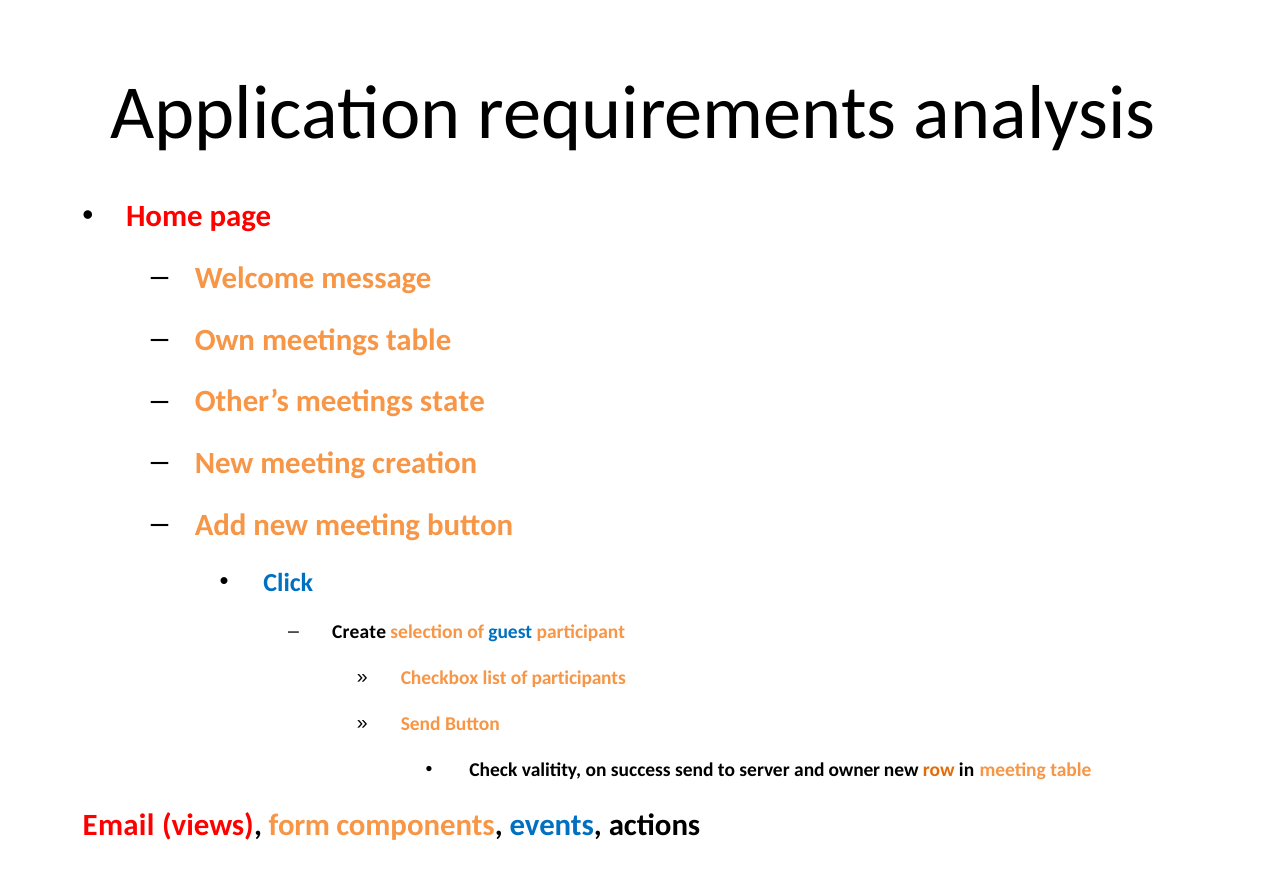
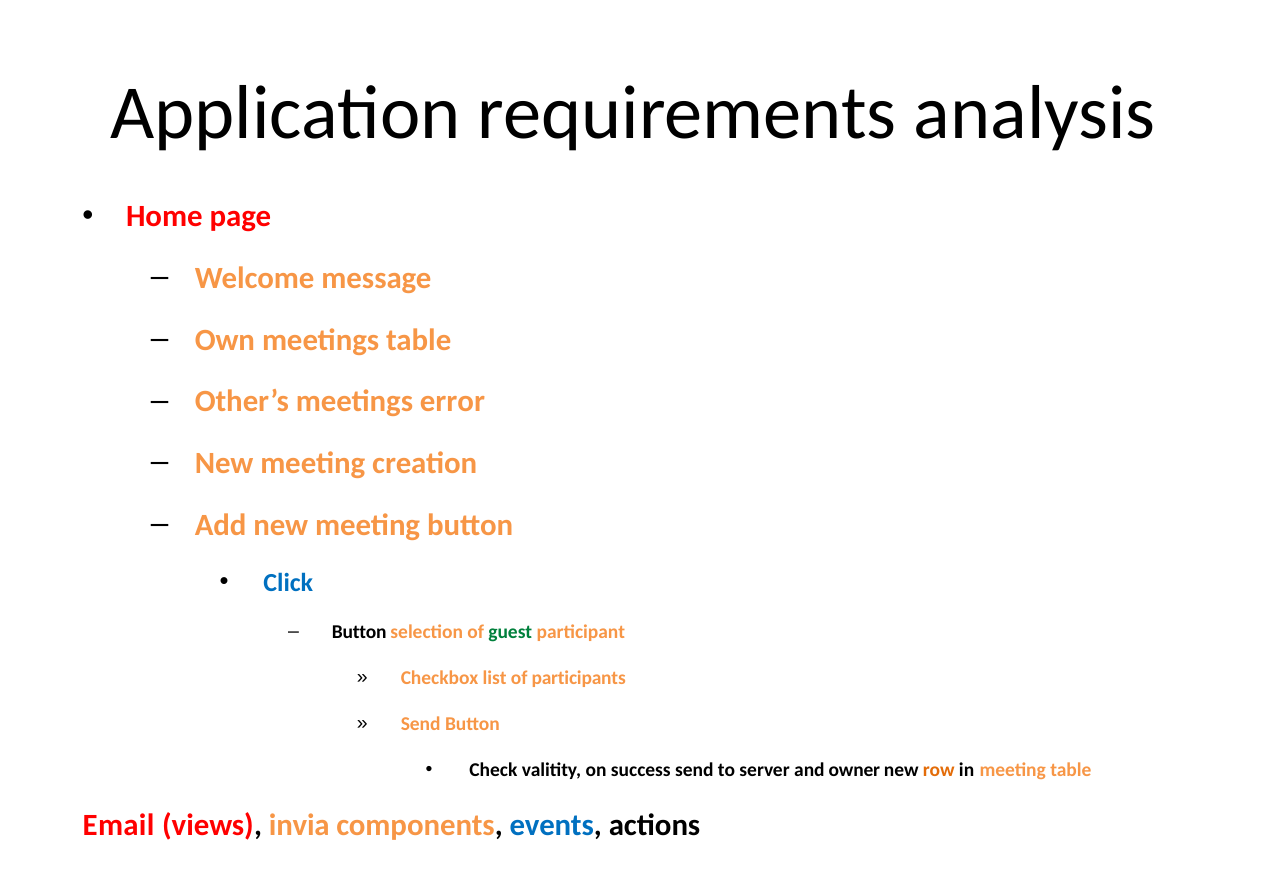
state: state -> error (452, 401)
Create: Create -> Button (359, 632)
guest colour: blue -> green (510, 632)
form: form -> invia (299, 825)
